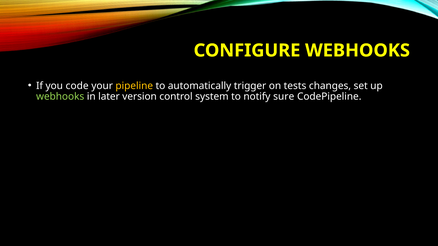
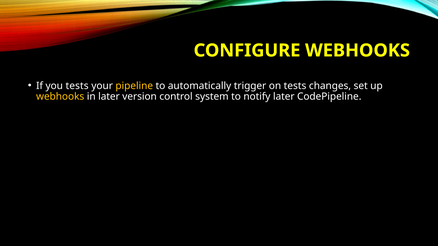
you code: code -> tests (77, 86)
webhooks colour: light green -> yellow (60, 97)
notify sure: sure -> later (284, 97)
